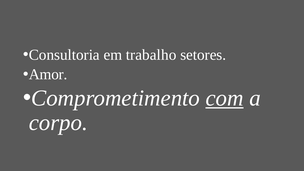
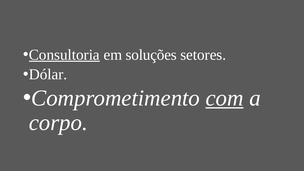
Consultoria underline: none -> present (64, 55)
trabalho: trabalho -> soluções (151, 55)
Amor: Amor -> Dólar (48, 74)
